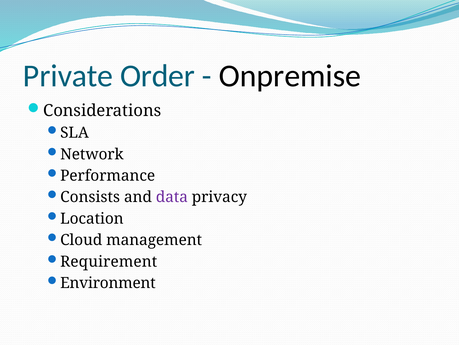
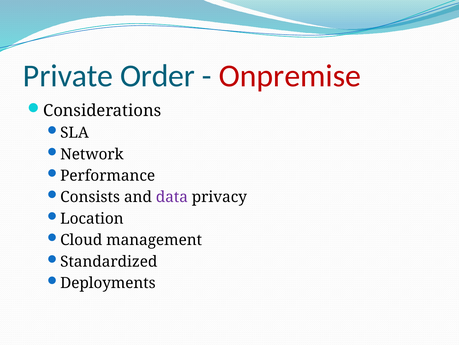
Onpremise colour: black -> red (290, 76)
Requirement: Requirement -> Standardized (109, 261)
Environment: Environment -> Deployments (108, 282)
